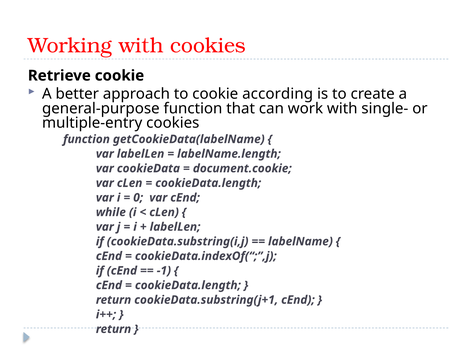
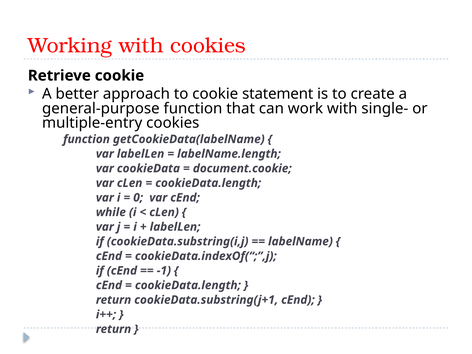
according: according -> statement (278, 94)
